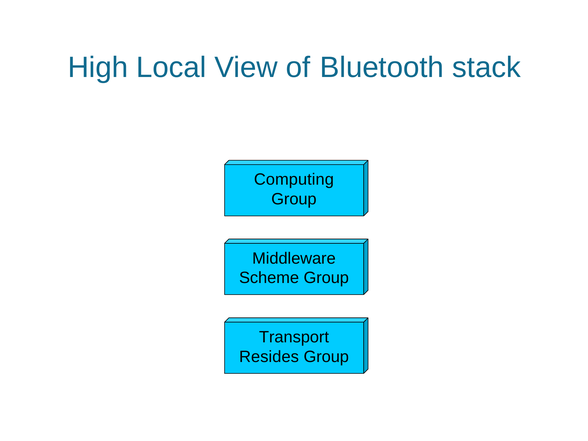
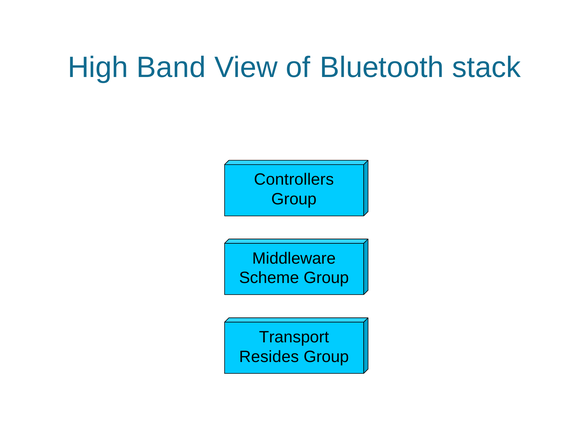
Local: Local -> Band (171, 67)
Computing: Computing -> Controllers (294, 180)
